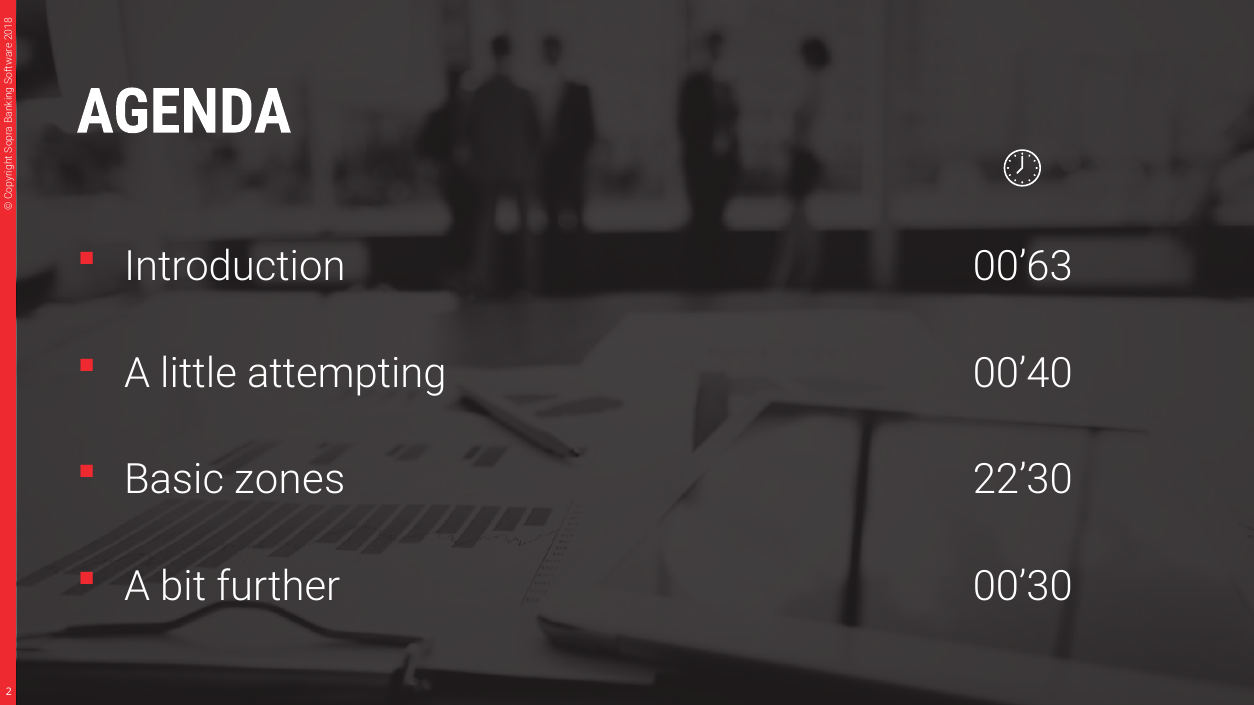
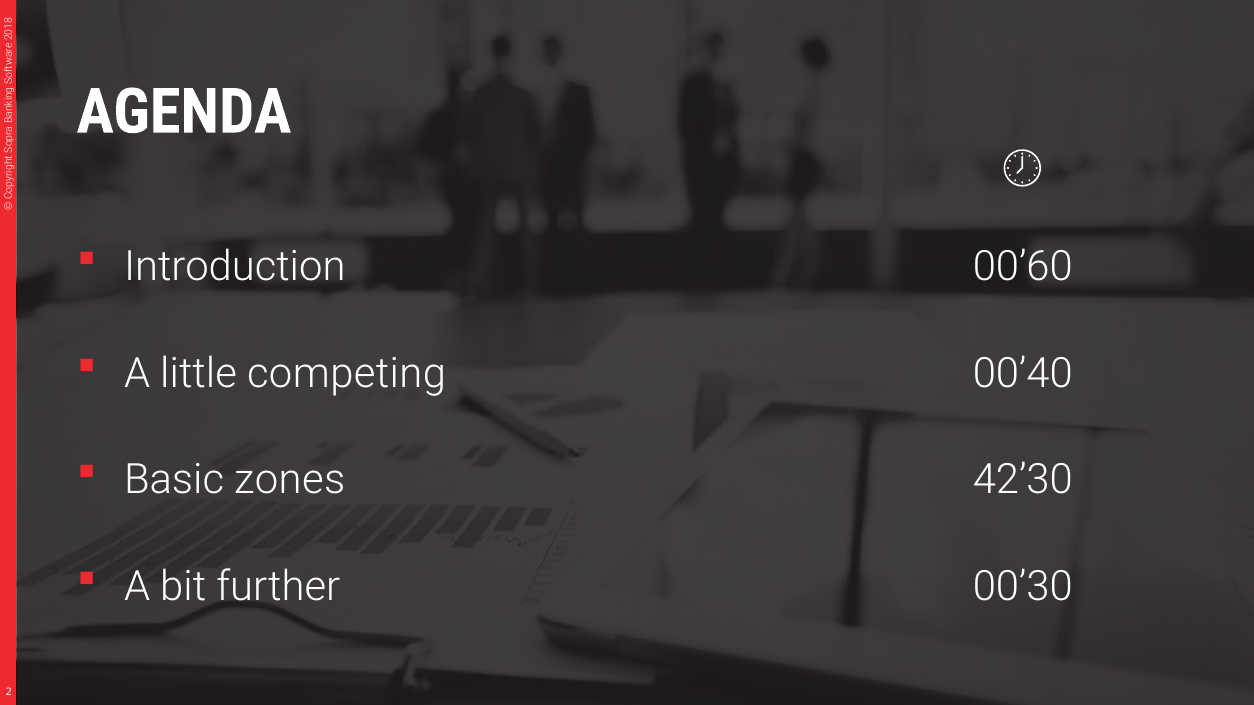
00’63: 00’63 -> 00’60 (1023, 267)
attempting: attempting -> competing (347, 373)
22’30: 22’30 -> 42’30 (1023, 480)
